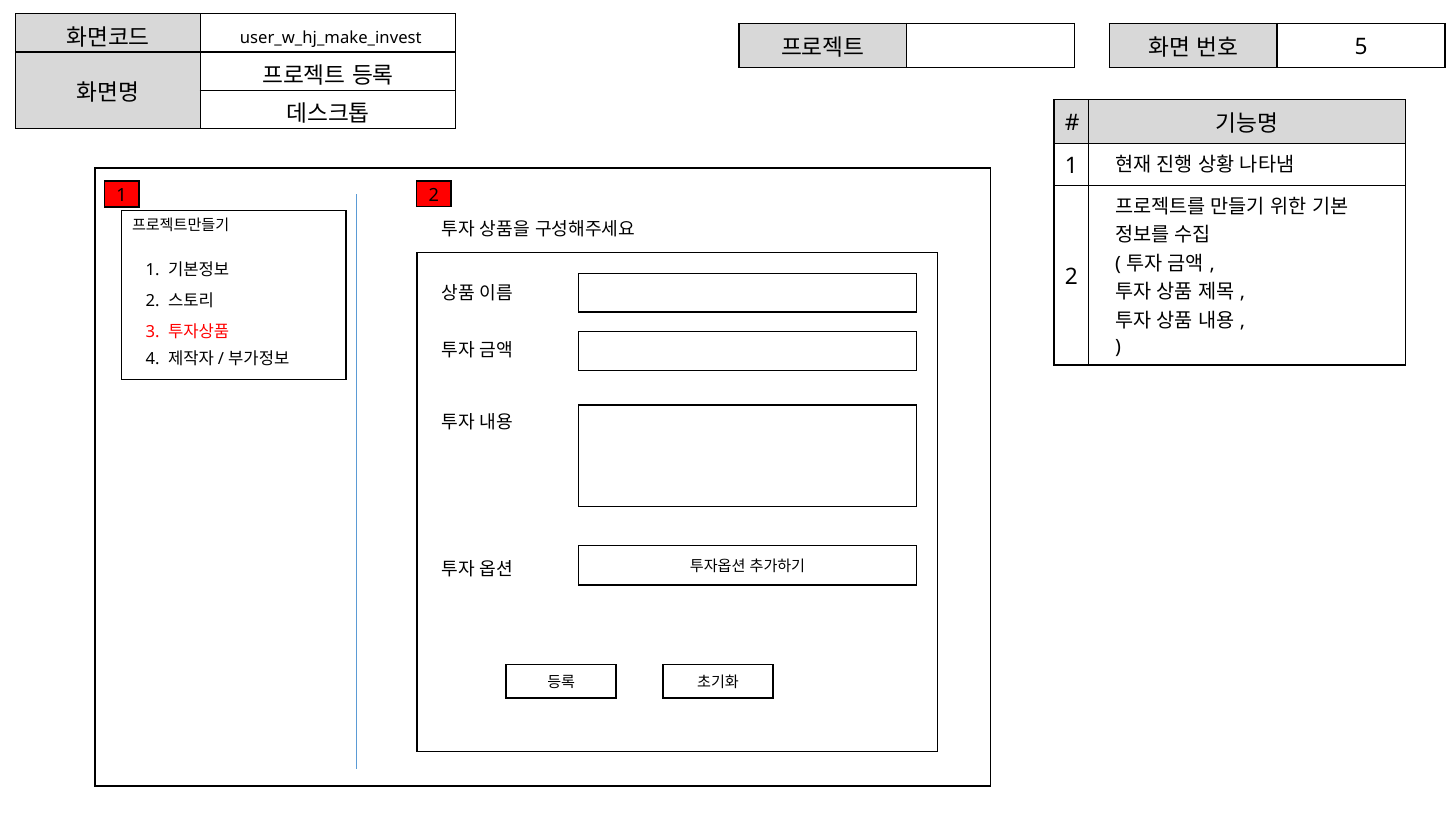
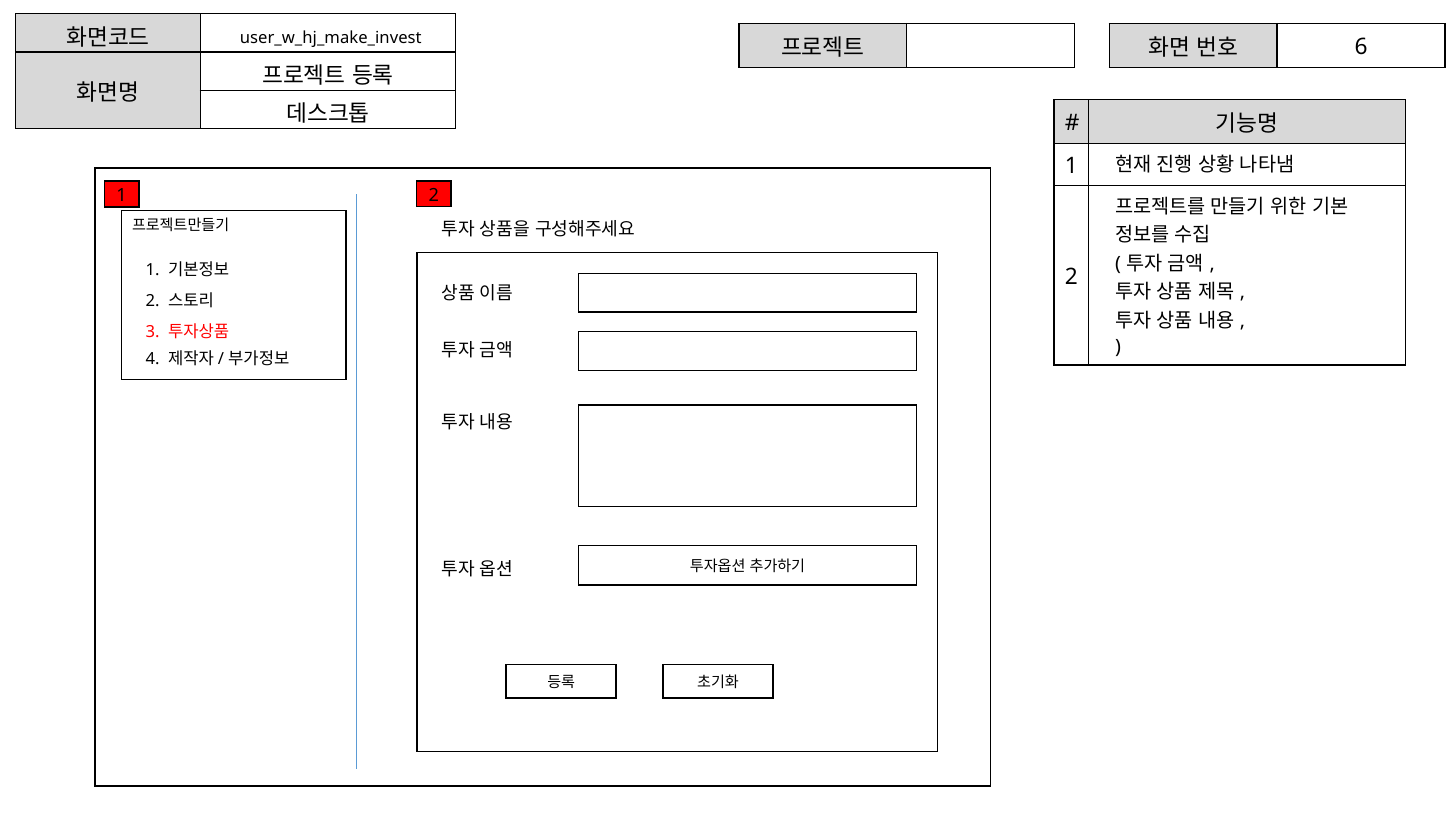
5: 5 -> 6 (1361, 47)
